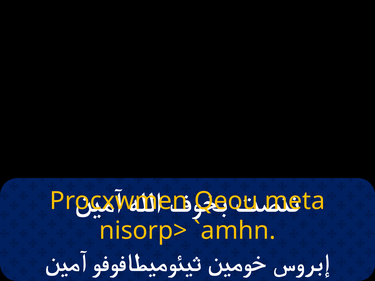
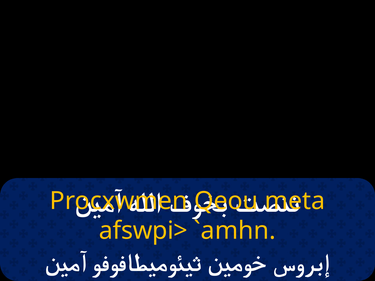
nisorp>: nisorp> -> afswpi> (143, 231)
